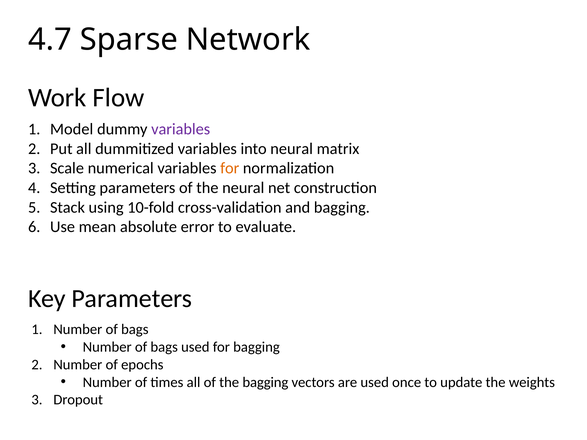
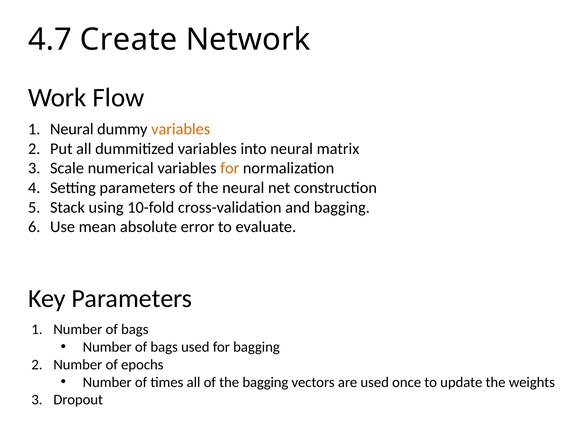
Sparse: Sparse -> Create (129, 40)
Model: Model -> Neural (72, 129)
variables colour: purple -> orange (181, 129)
